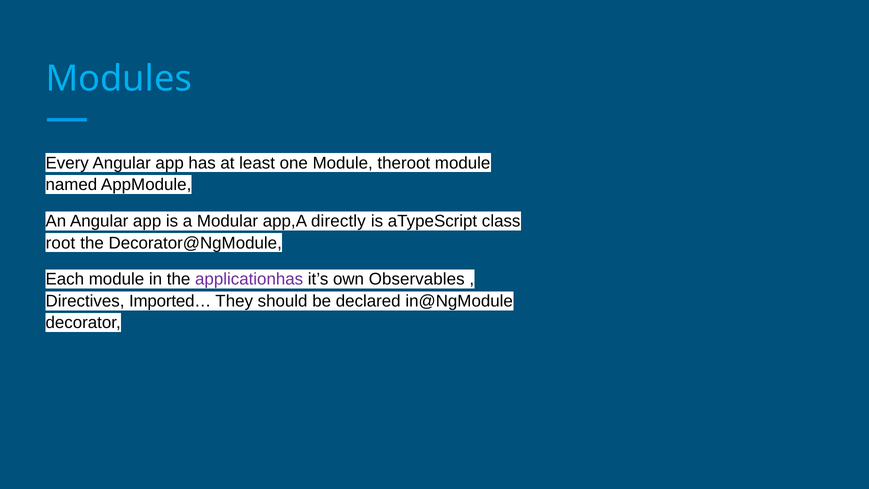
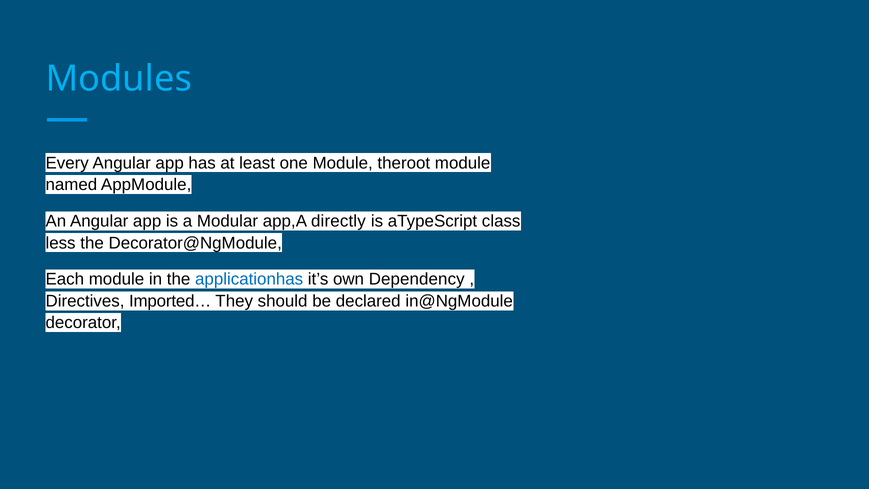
root: root -> less (61, 243)
applicationhas colour: purple -> blue (249, 279)
Observables: Observables -> Dependency (417, 279)
